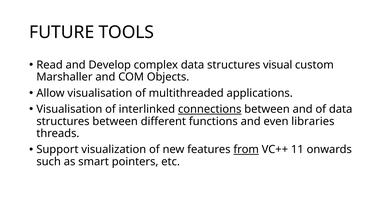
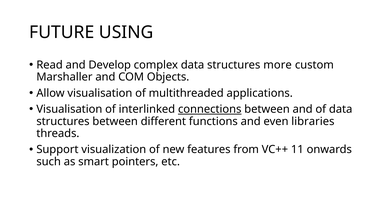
TOOLS: TOOLS -> USING (126, 32)
visual: visual -> more (278, 65)
from underline: present -> none (246, 149)
